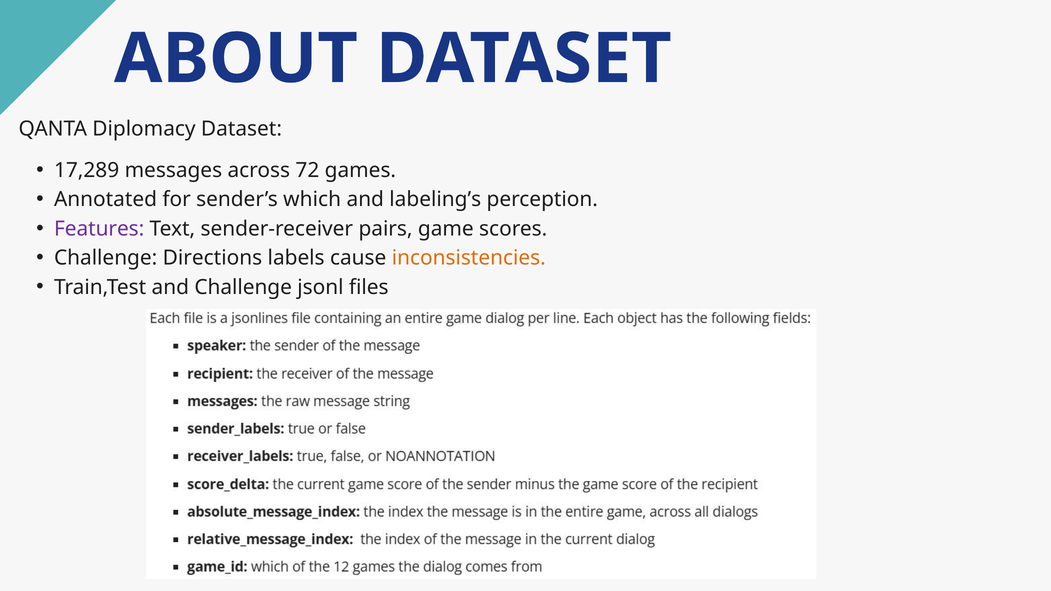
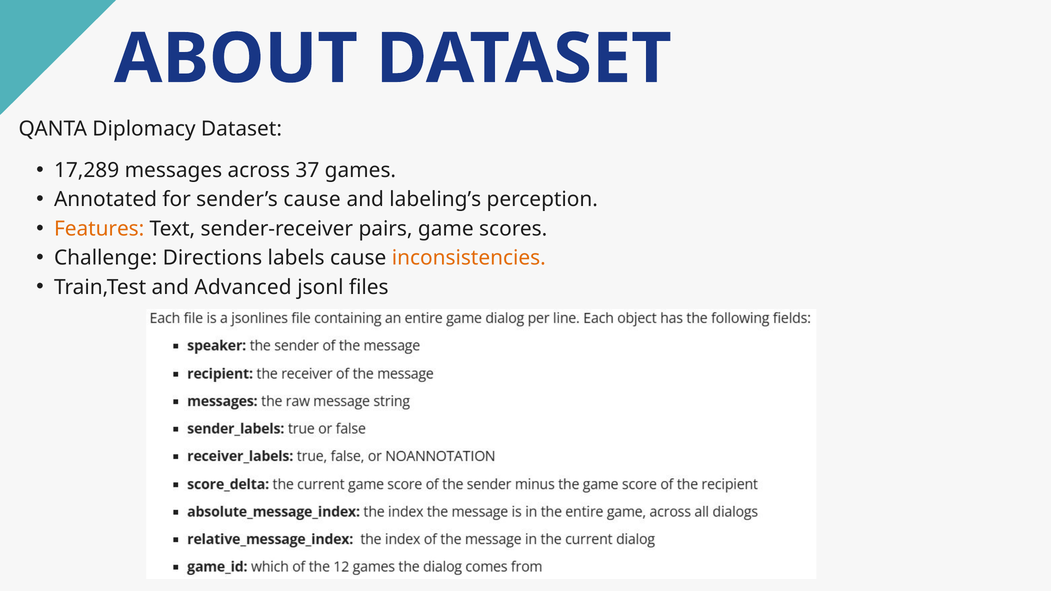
72: 72 -> 37 (307, 170)
sender’s which: which -> cause (312, 200)
Features colour: purple -> orange (99, 229)
and Challenge: Challenge -> Advanced (243, 287)
